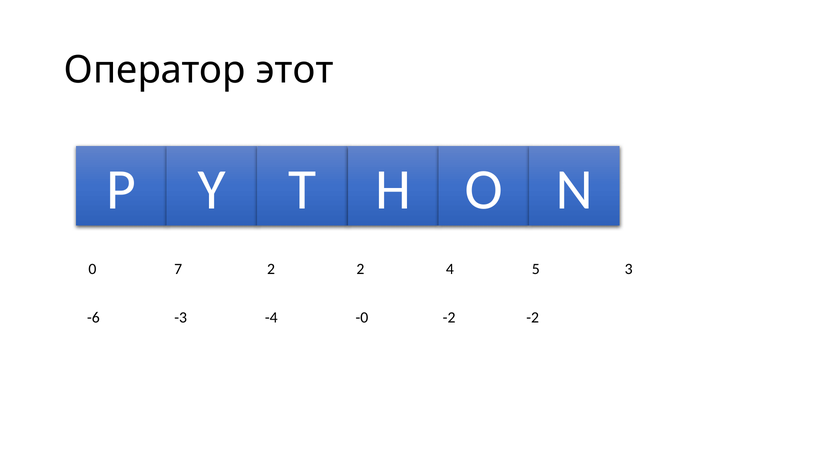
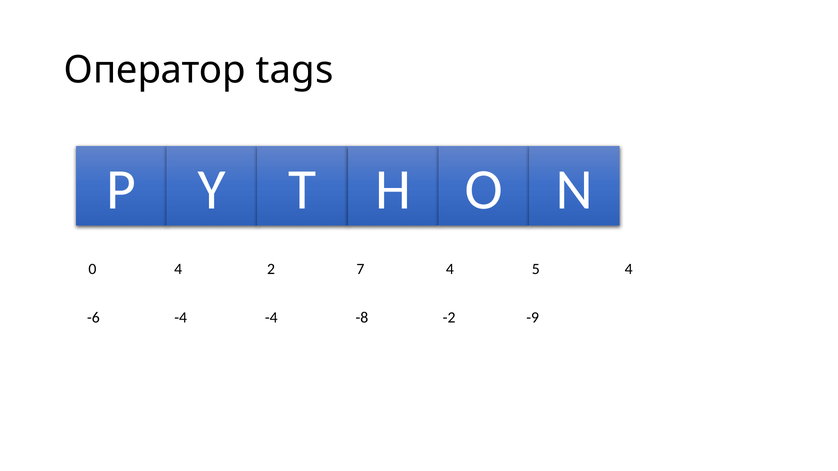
этот: этот -> tags (295, 70)
0 7: 7 -> 4 (178, 269)
2 2: 2 -> 7 (360, 269)
5 3: 3 -> 4 (629, 269)
-6 -3: -3 -> -4 (181, 318)
-0: -0 -> -8 (362, 318)
-2 -2: -2 -> -9 (533, 318)
